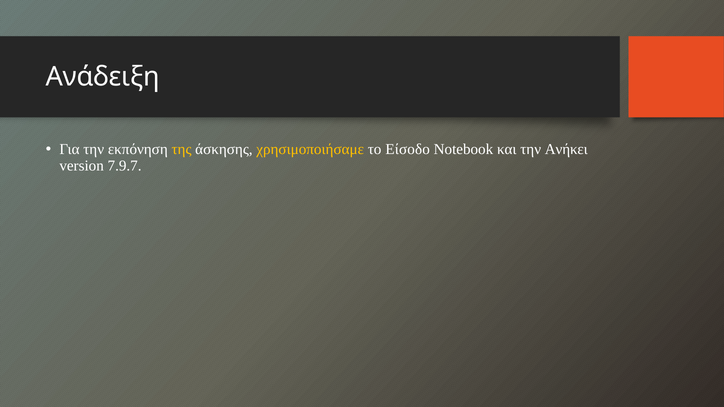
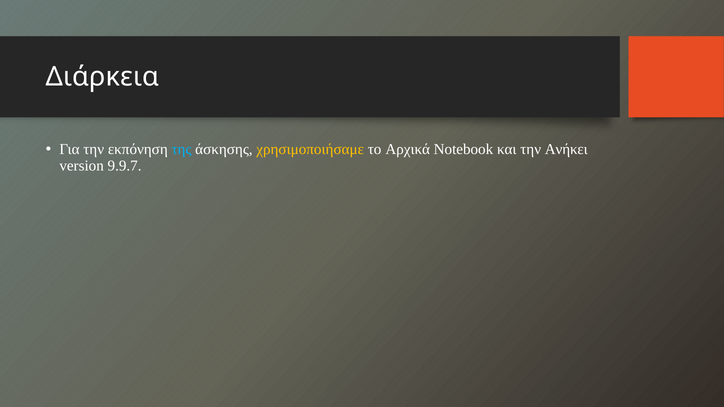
Ανάδειξη: Ανάδειξη -> Διάρκεια (103, 77)
της colour: yellow -> light blue (182, 150)
Είσοδο: Είσοδο -> Αρχικά (408, 150)
7.9.7: 7.9.7 -> 9.9.7 (125, 166)
